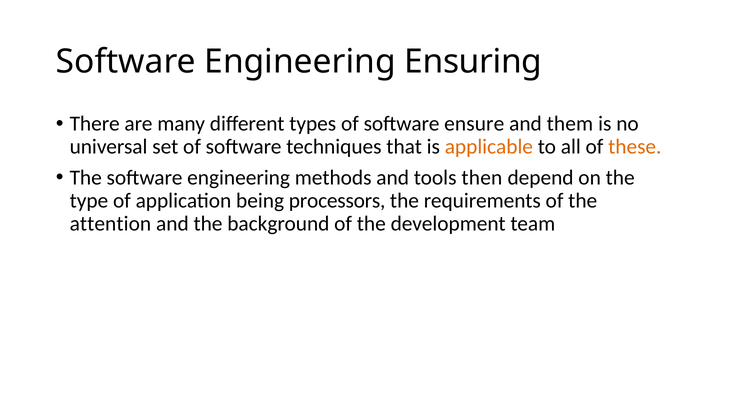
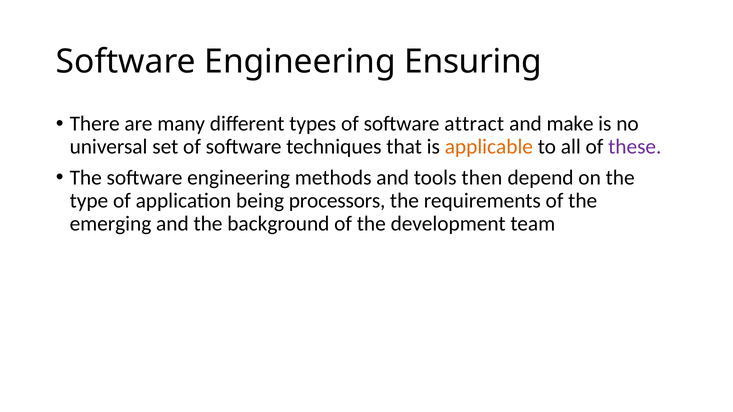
ensure: ensure -> attract (474, 124)
them: them -> make (570, 124)
these colour: orange -> purple (635, 147)
attention: attention -> emerging (110, 224)
